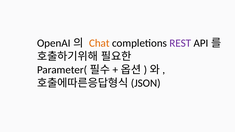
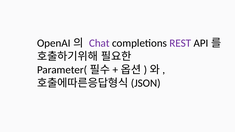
Chat colour: orange -> purple (99, 43)
